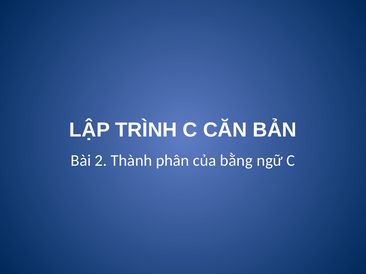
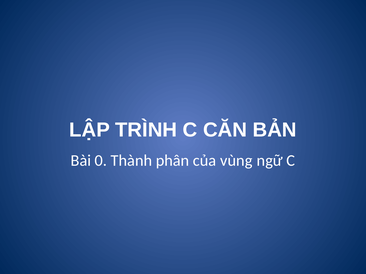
2: 2 -> 0 (101, 161)
bằng: bằng -> vùng (236, 161)
